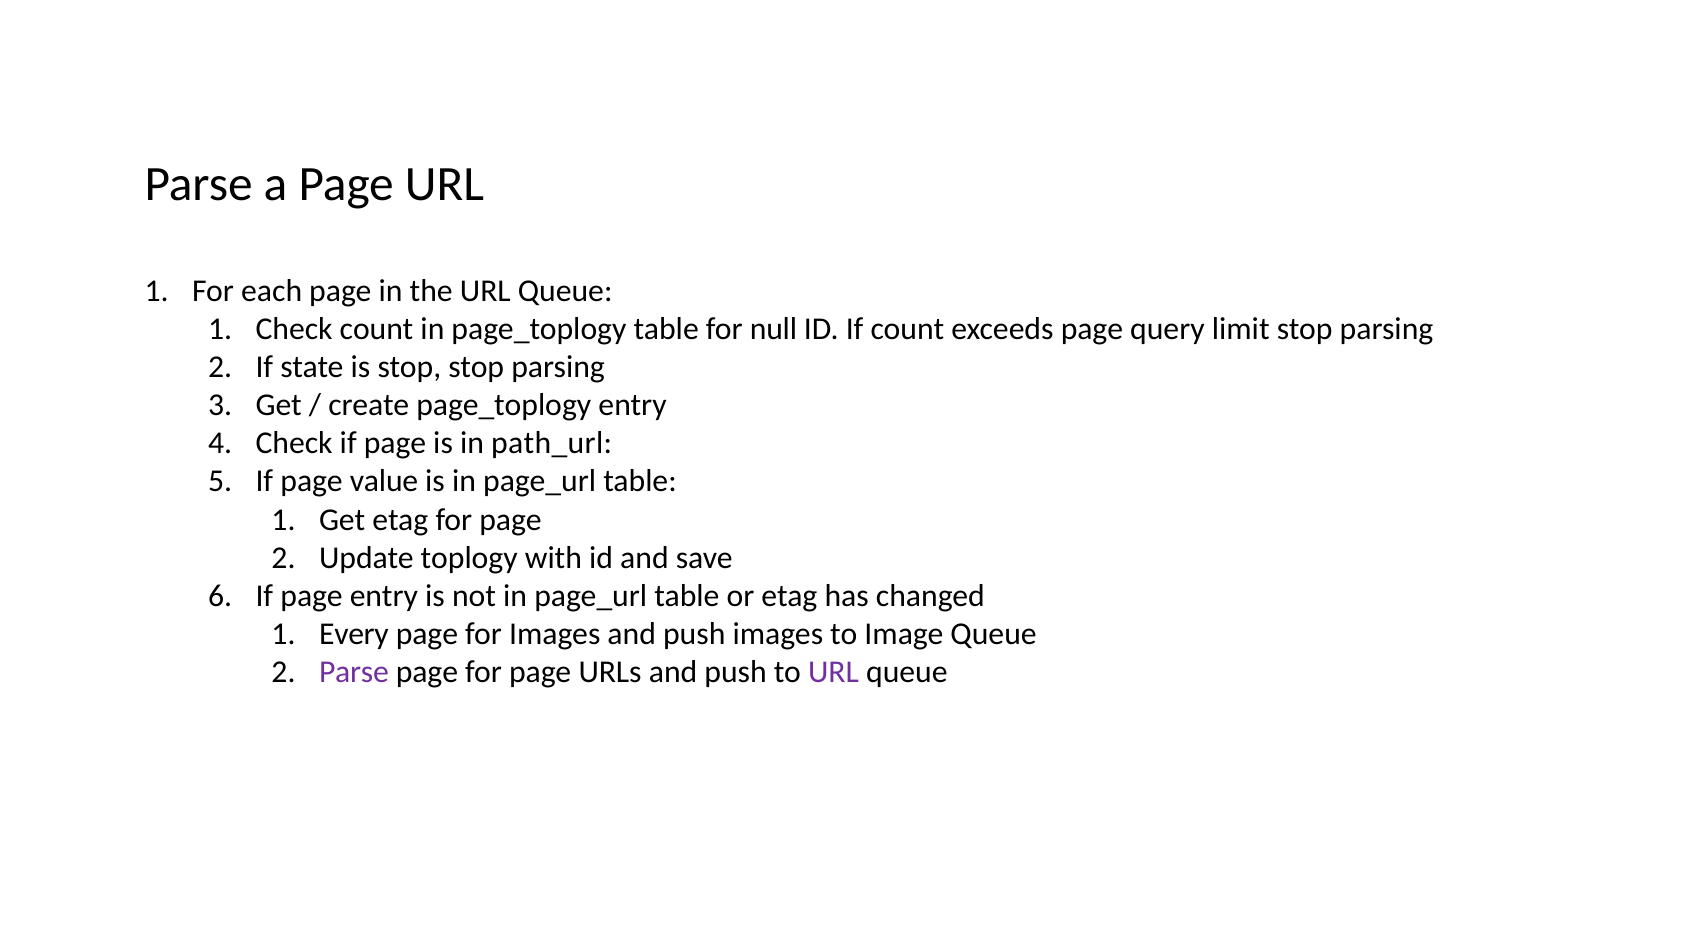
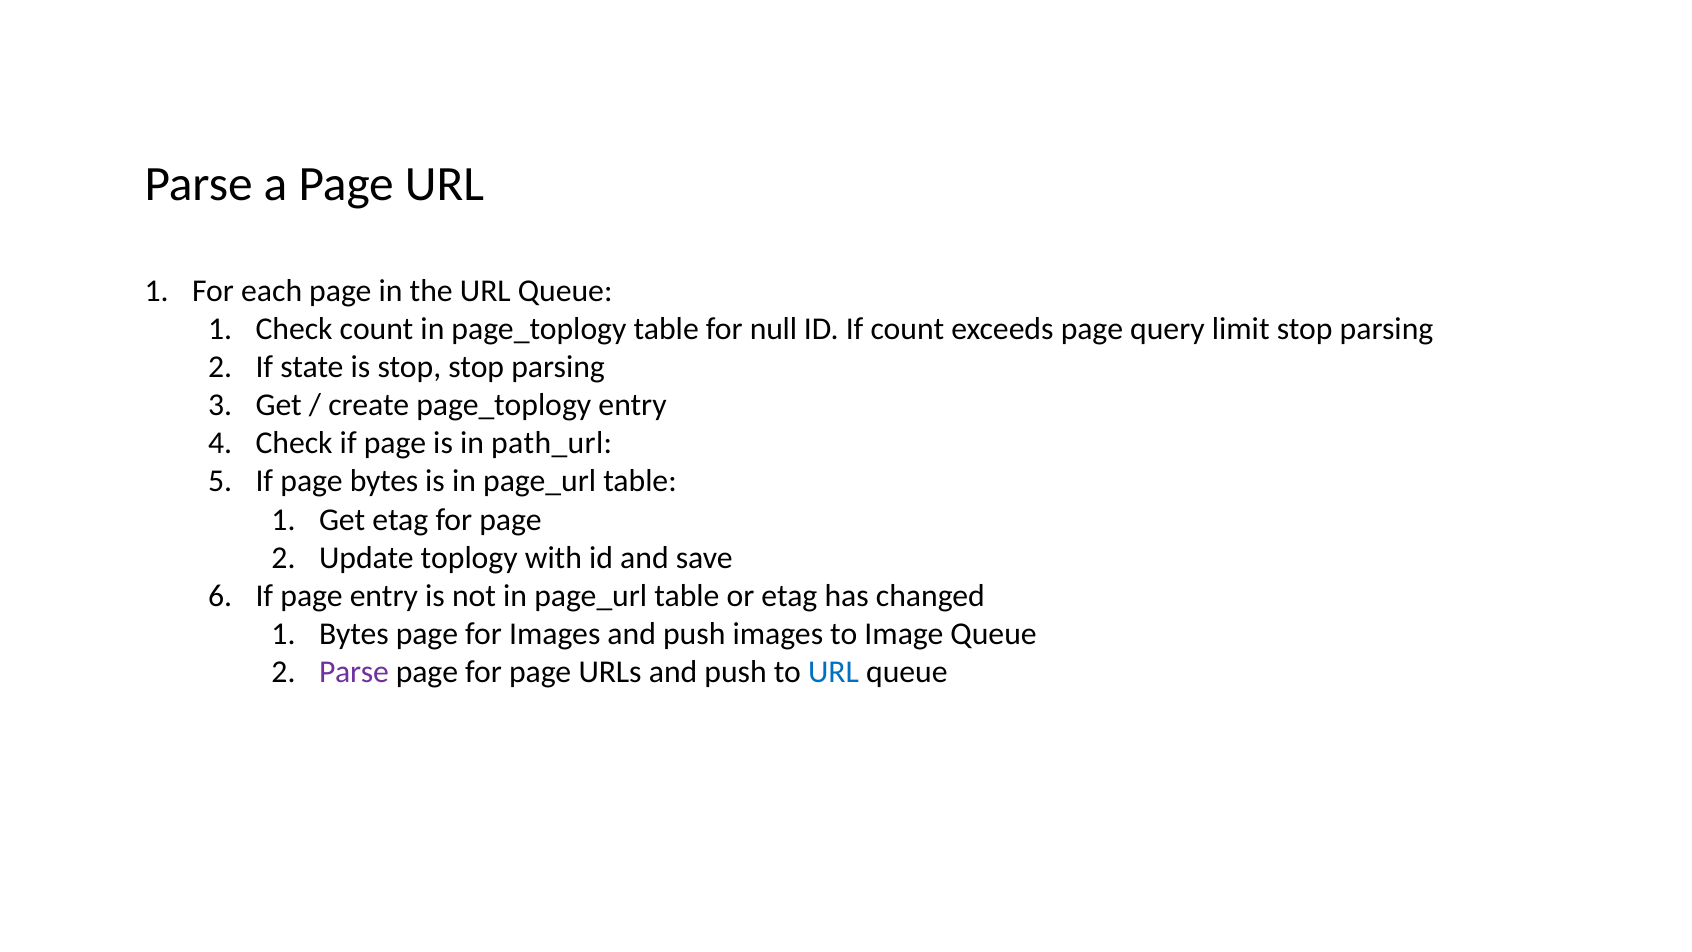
page value: value -> bytes (384, 481)
Every: Every -> Bytes (354, 634)
URL colour: purple -> blue (834, 672)
